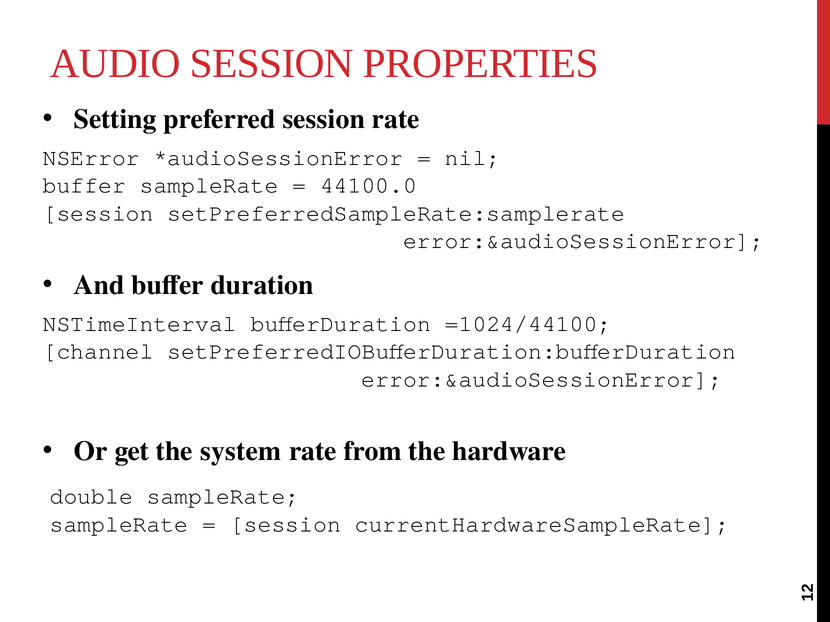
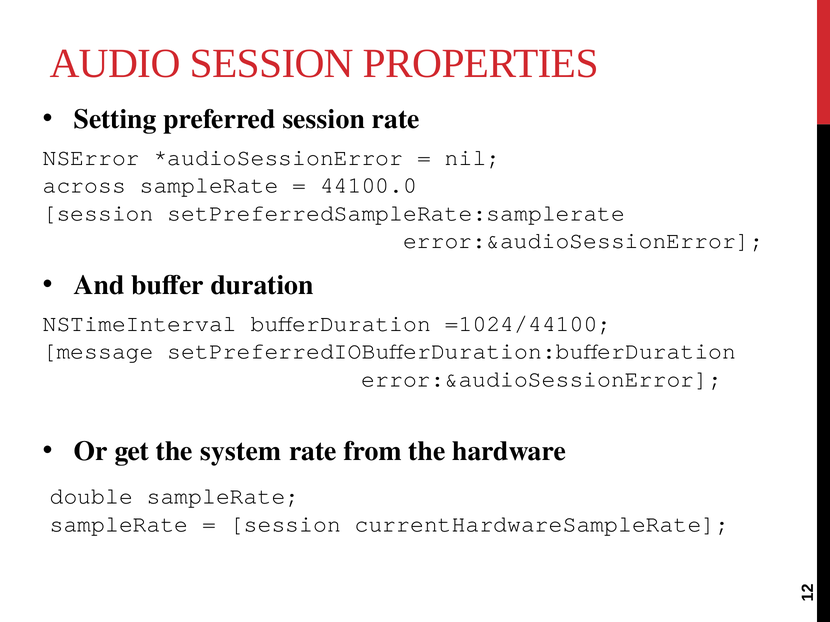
buffer: buffer -> across (84, 186)
channel: channel -> message (98, 352)
